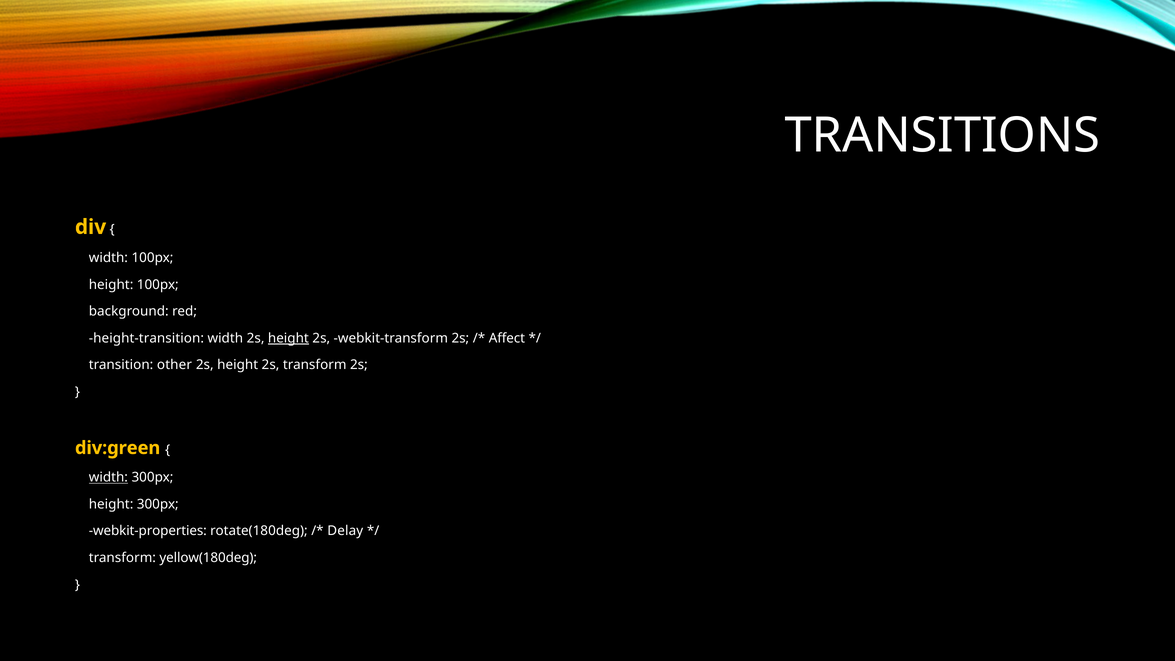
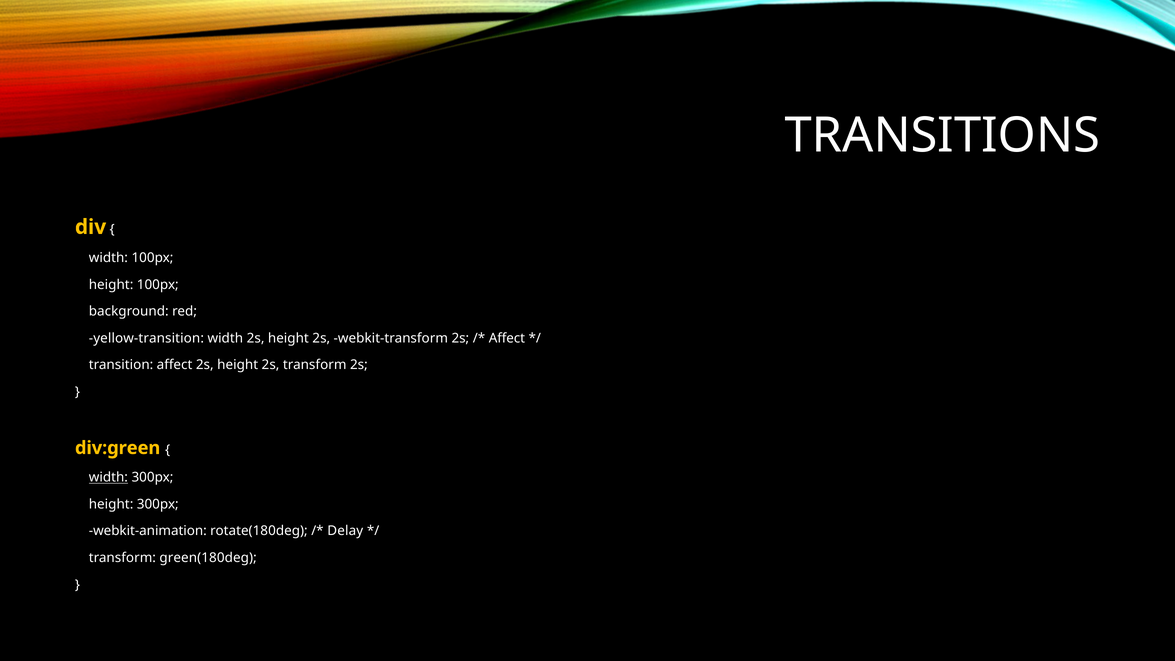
height-transition: height-transition -> yellow-transition (146, 338)
height underline: present -> none (288, 338)
transition other: other -> affect (175, 365)
webkit-properties: webkit-properties -> webkit-animation (148, 531)
yellow(180deg: yellow(180deg -> green(180deg (208, 558)
